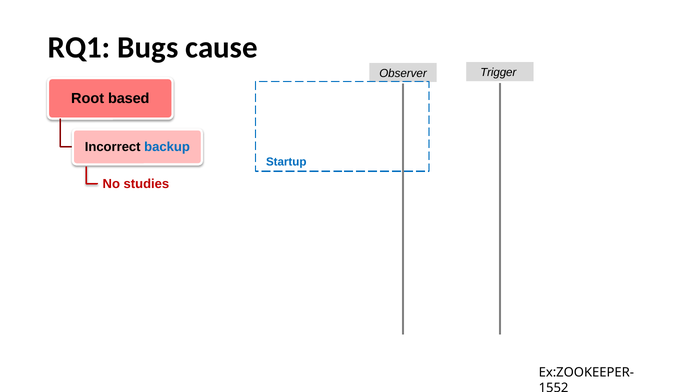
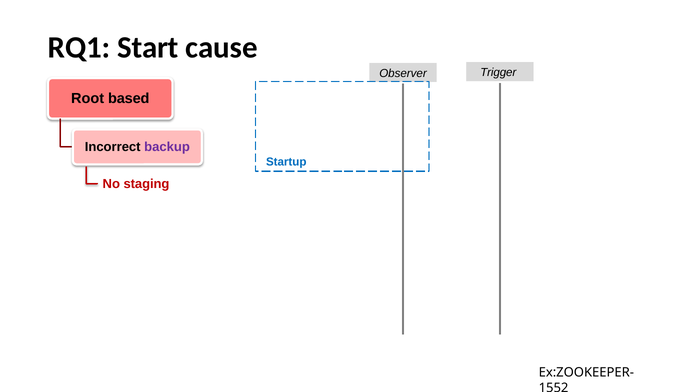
Bugs: Bugs -> Start (148, 47)
backup colour: blue -> purple (167, 147)
studies: studies -> staging (146, 184)
